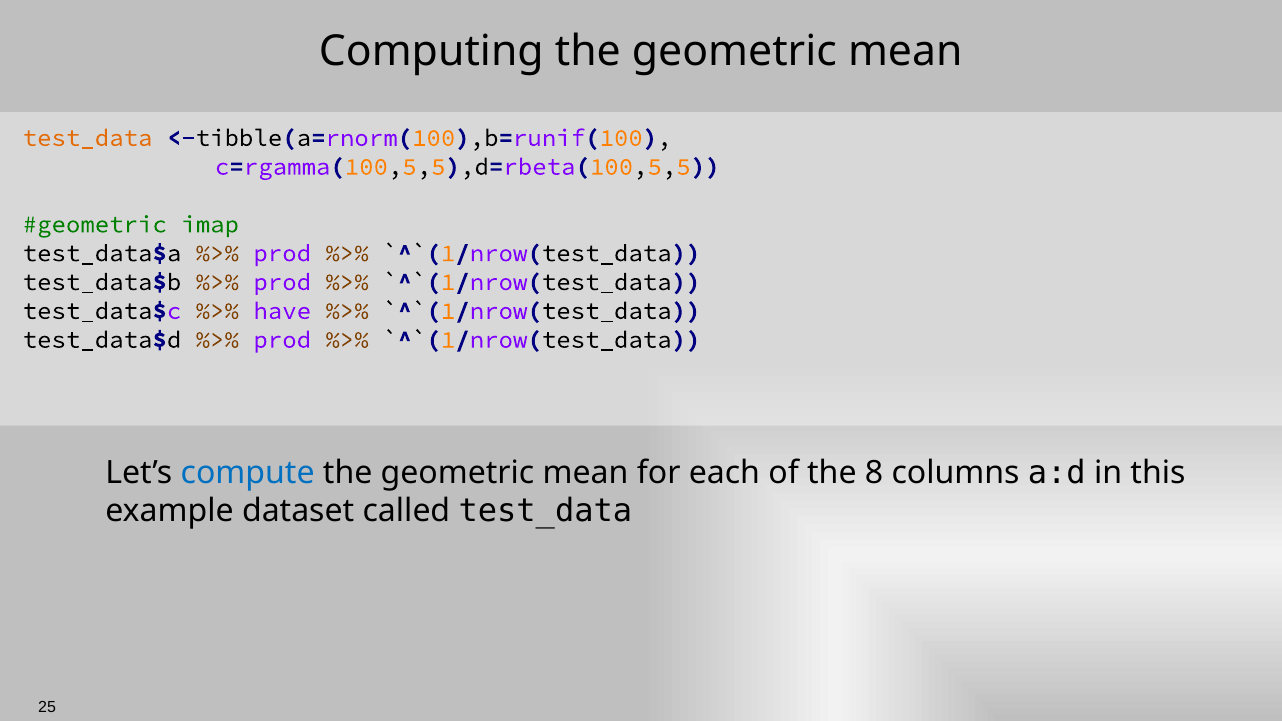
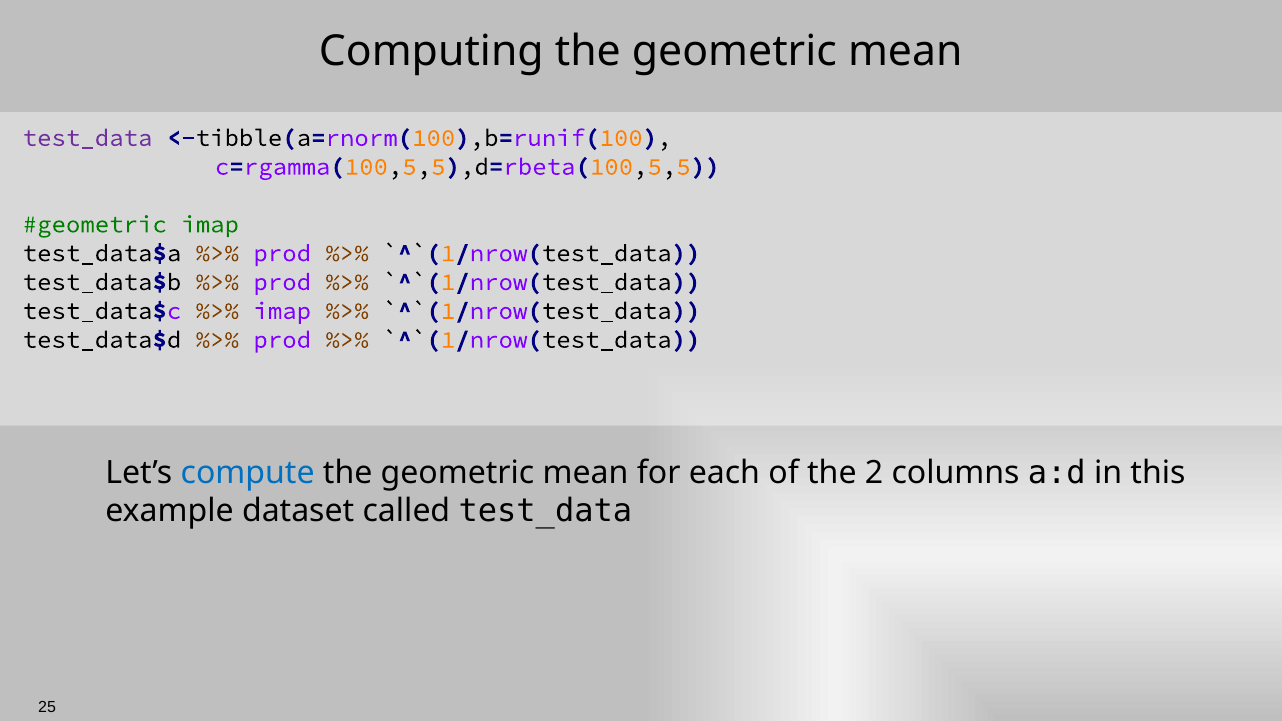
test_data colour: orange -> purple (88, 138)
have: have -> imap (282, 311)
8: 8 -> 2 (874, 473)
